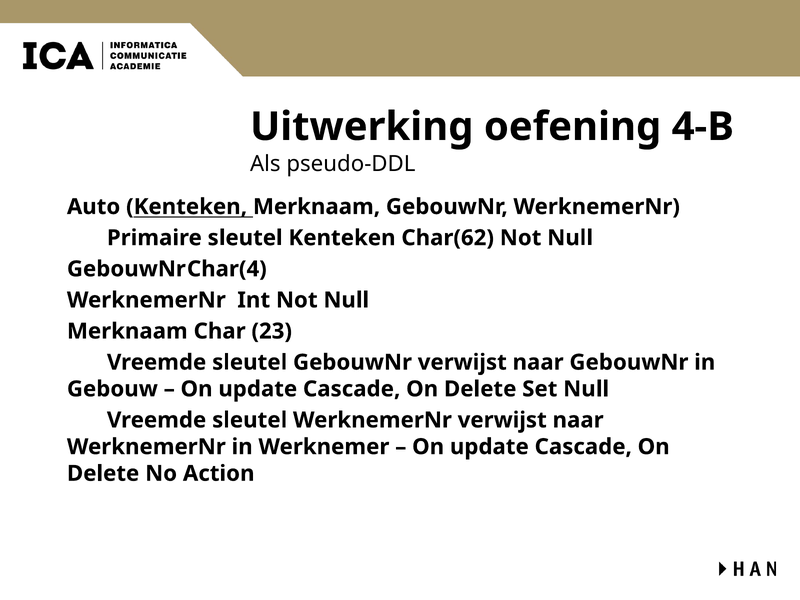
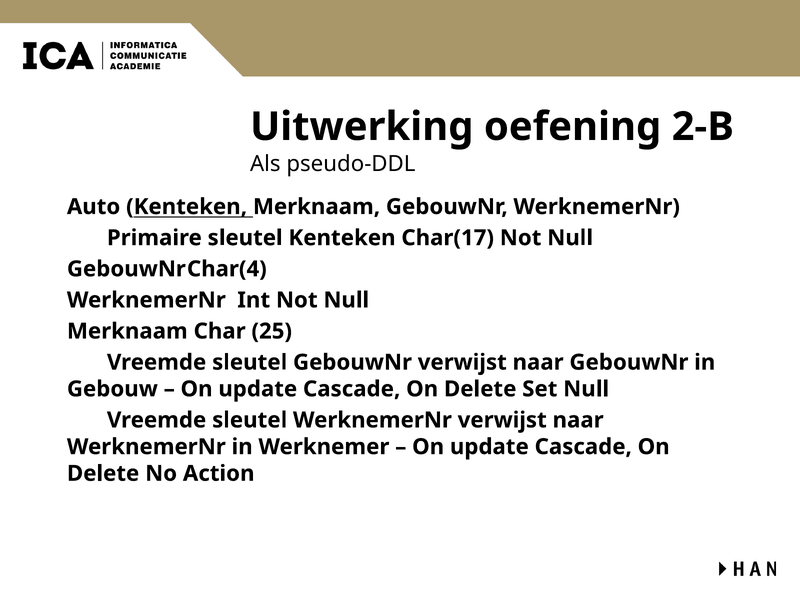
4-B: 4-B -> 2-B (703, 127)
Char(62: Char(62 -> Char(17 (448, 238)
23: 23 -> 25 (272, 331)
